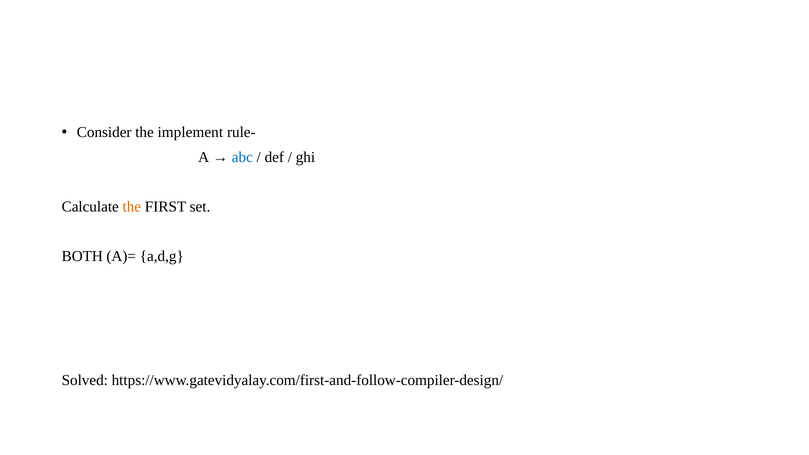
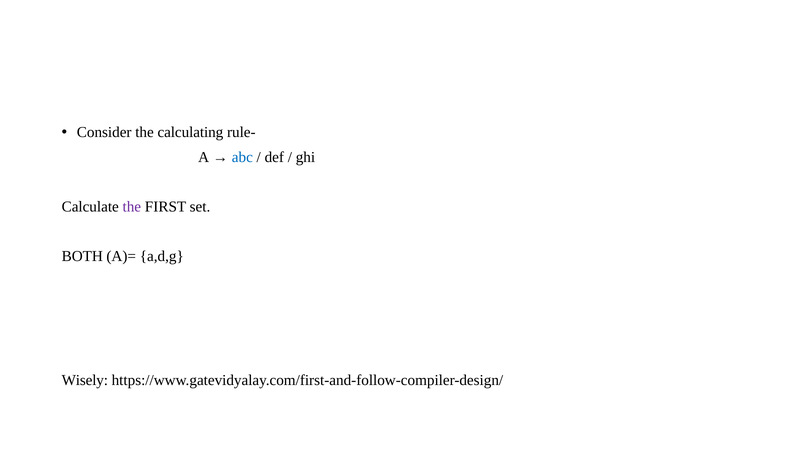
implement: implement -> calculating (190, 132)
the colour: orange -> purple (132, 207)
Solved: Solved -> Wisely (85, 380)
